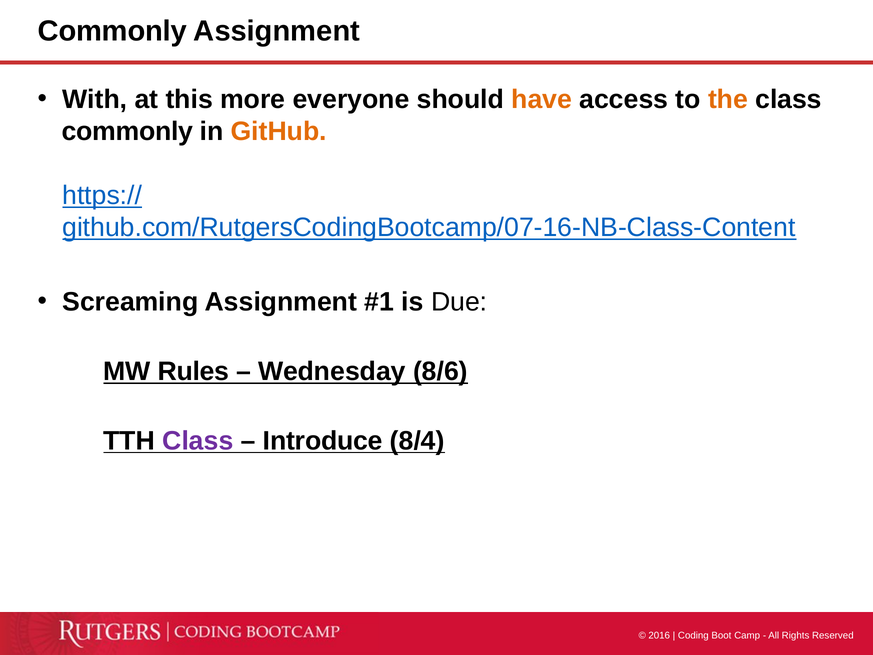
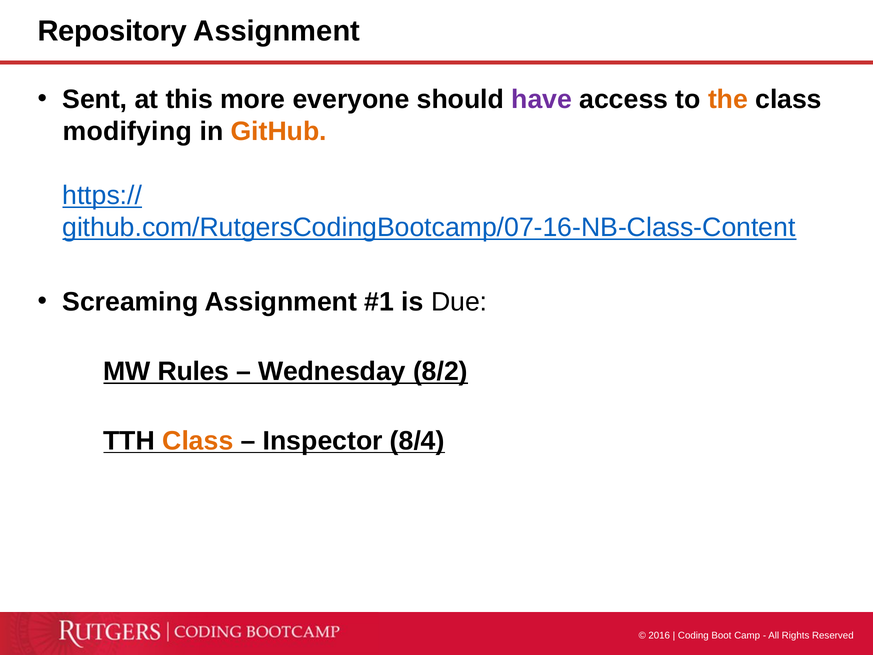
Commonly: Commonly -> Repository (112, 31)
With: With -> Sent (95, 99)
have colour: orange -> purple (542, 99)
commonly: commonly -> modifying (127, 131)
8/6: 8/6 -> 8/2 (440, 371)
Class colour: purple -> orange (198, 441)
Introduce: Introduce -> Inspector (323, 441)
